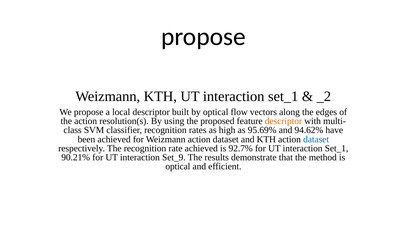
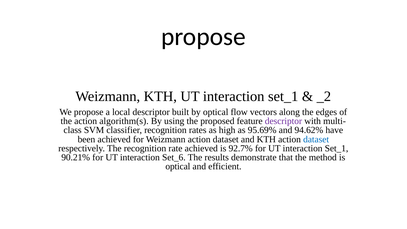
resolution(s: resolution(s -> algorithm(s (124, 121)
descriptor colour: orange -> purple (283, 121)
Set_9: Set_9 -> Set_6 (174, 157)
